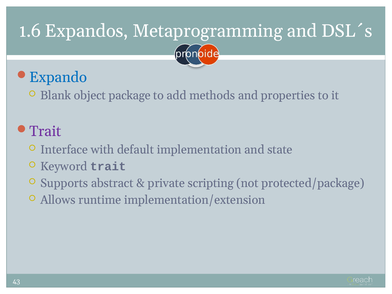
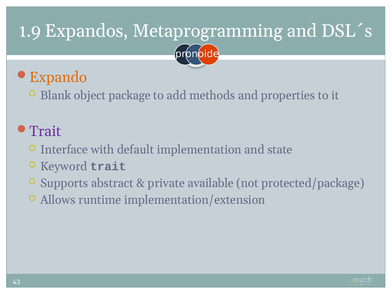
1.6: 1.6 -> 1.9 (30, 31)
Expando colour: blue -> orange (58, 77)
scripting: scripting -> available (211, 183)
